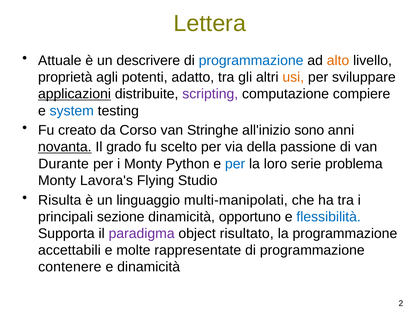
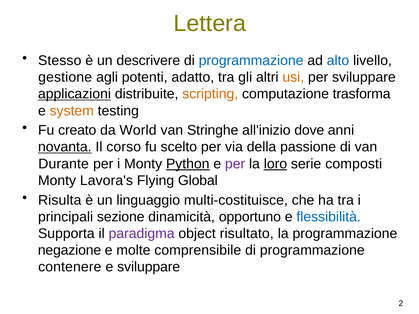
Attuale: Attuale -> Stesso (60, 61)
alto colour: orange -> blue (338, 61)
proprietà: proprietà -> gestione (65, 77)
scripting colour: purple -> orange (210, 94)
compiere: compiere -> trasforma (362, 94)
system colour: blue -> orange (72, 111)
Corso: Corso -> World (138, 130)
sono: sono -> dove (309, 130)
grado: grado -> corso (124, 147)
Python underline: none -> present (188, 164)
per colour: blue -> purple (235, 164)
loro underline: none -> present (275, 164)
problema: problema -> composti (354, 164)
Studio: Studio -> Global (198, 181)
multi-manipolati: multi-manipolati -> multi-costituisce (236, 200)
accettabili: accettabili -> negazione (70, 251)
rappresentate: rappresentate -> comprensibile (198, 251)
e dinamicità: dinamicità -> sviluppare (149, 267)
